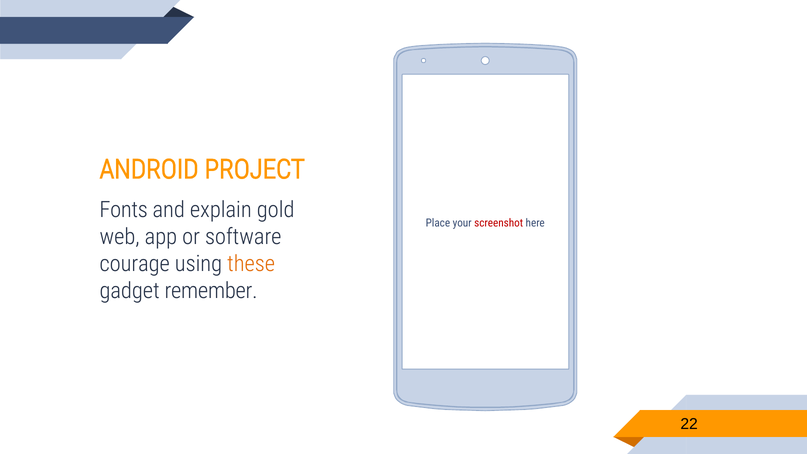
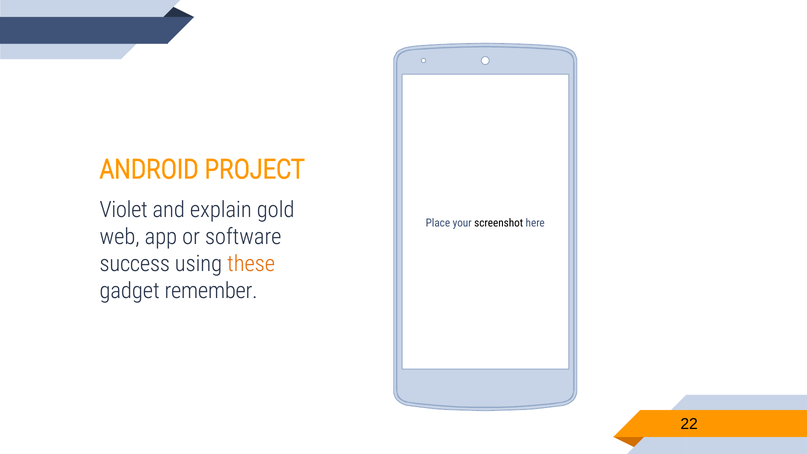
Fonts: Fonts -> Violet (124, 210)
screenshot colour: red -> black (499, 223)
courage: courage -> success (135, 264)
